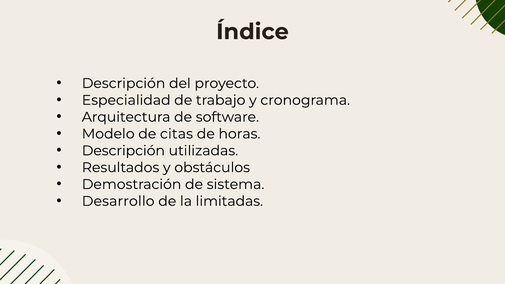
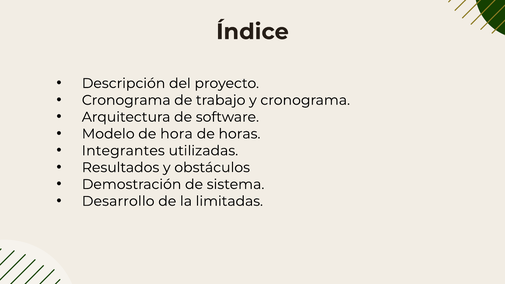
Especialidad: Especialidad -> Cronograma (126, 100)
citas: citas -> hora (176, 134)
Descripción: Descripción -> Integrantes (123, 151)
